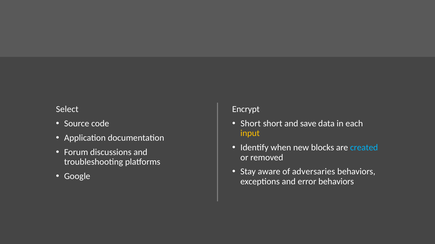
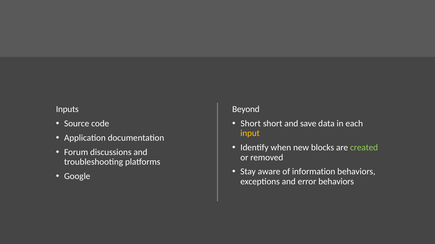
Select: Select -> Inputs (67, 110)
Encrypt: Encrypt -> Beyond (246, 110)
created colour: light blue -> light green (364, 148)
adversaries: adversaries -> information (314, 172)
